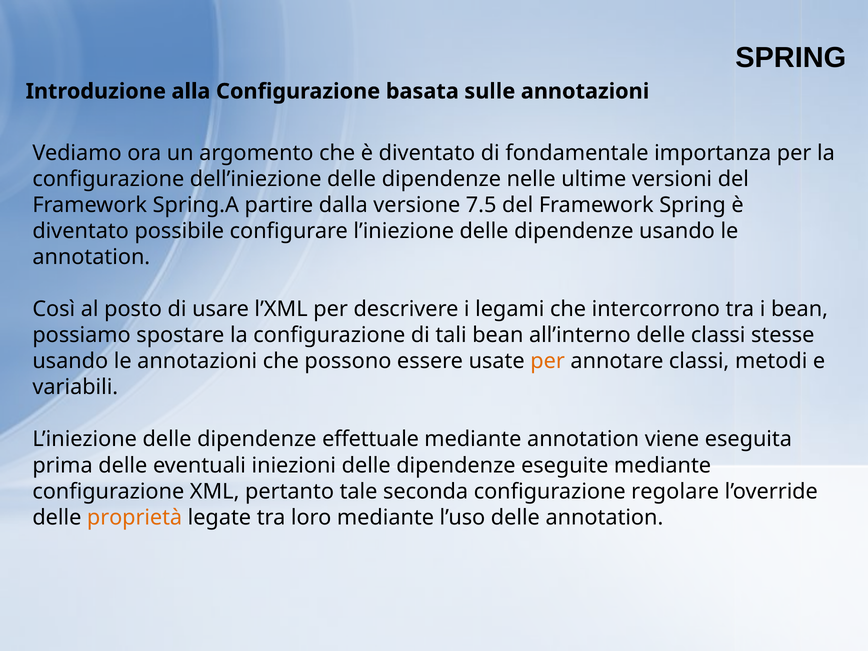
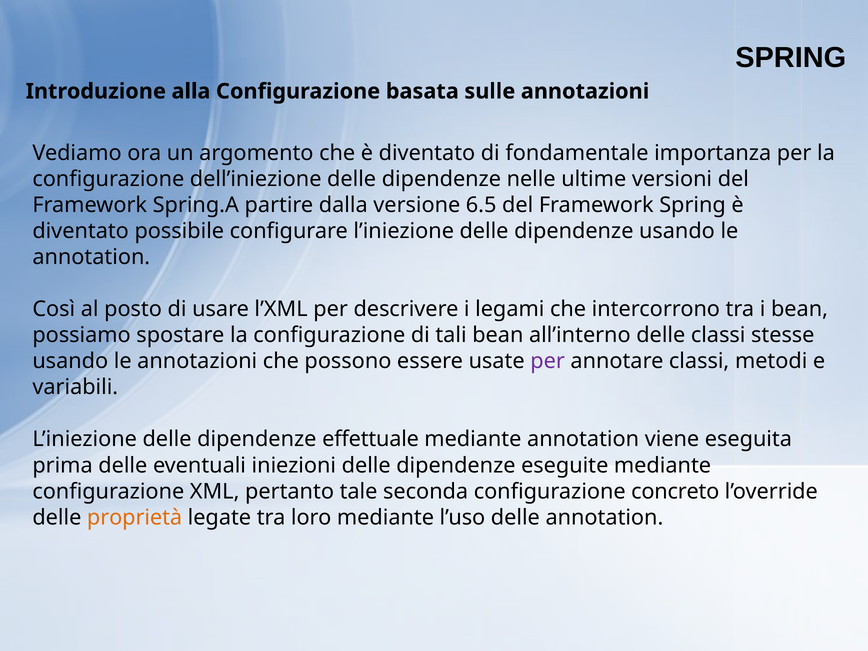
7.5: 7.5 -> 6.5 (481, 205)
per colour: orange -> purple (548, 361)
regolare: regolare -> concreto (675, 491)
